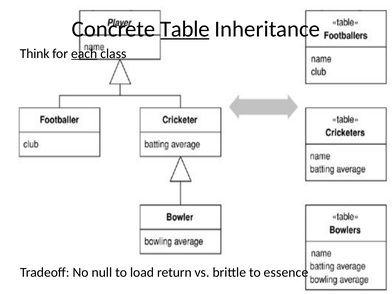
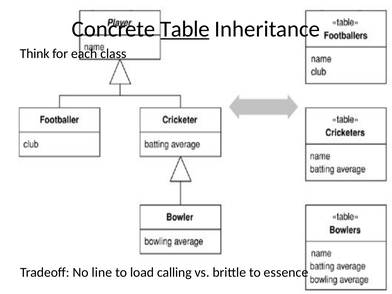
each underline: present -> none (84, 54)
null: null -> line (102, 272)
return: return -> calling (174, 272)
